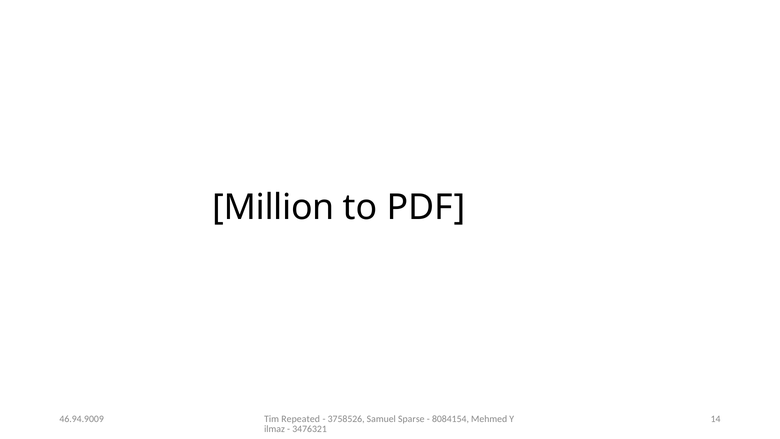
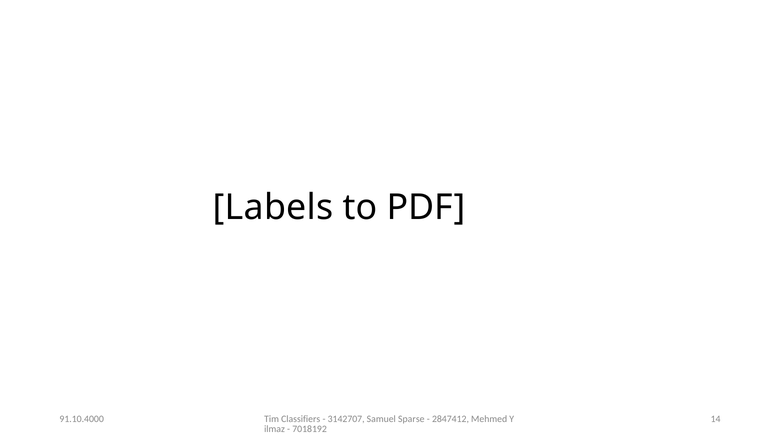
Million: Million -> Labels (273, 208)
Repeated: Repeated -> Classifiers (301, 419)
3758526: 3758526 -> 3142707 (346, 419)
8084154: 8084154 -> 2847412 (450, 419)
46.94.9009: 46.94.9009 -> 91.10.4000 (82, 419)
3476321: 3476321 -> 7018192 (310, 429)
